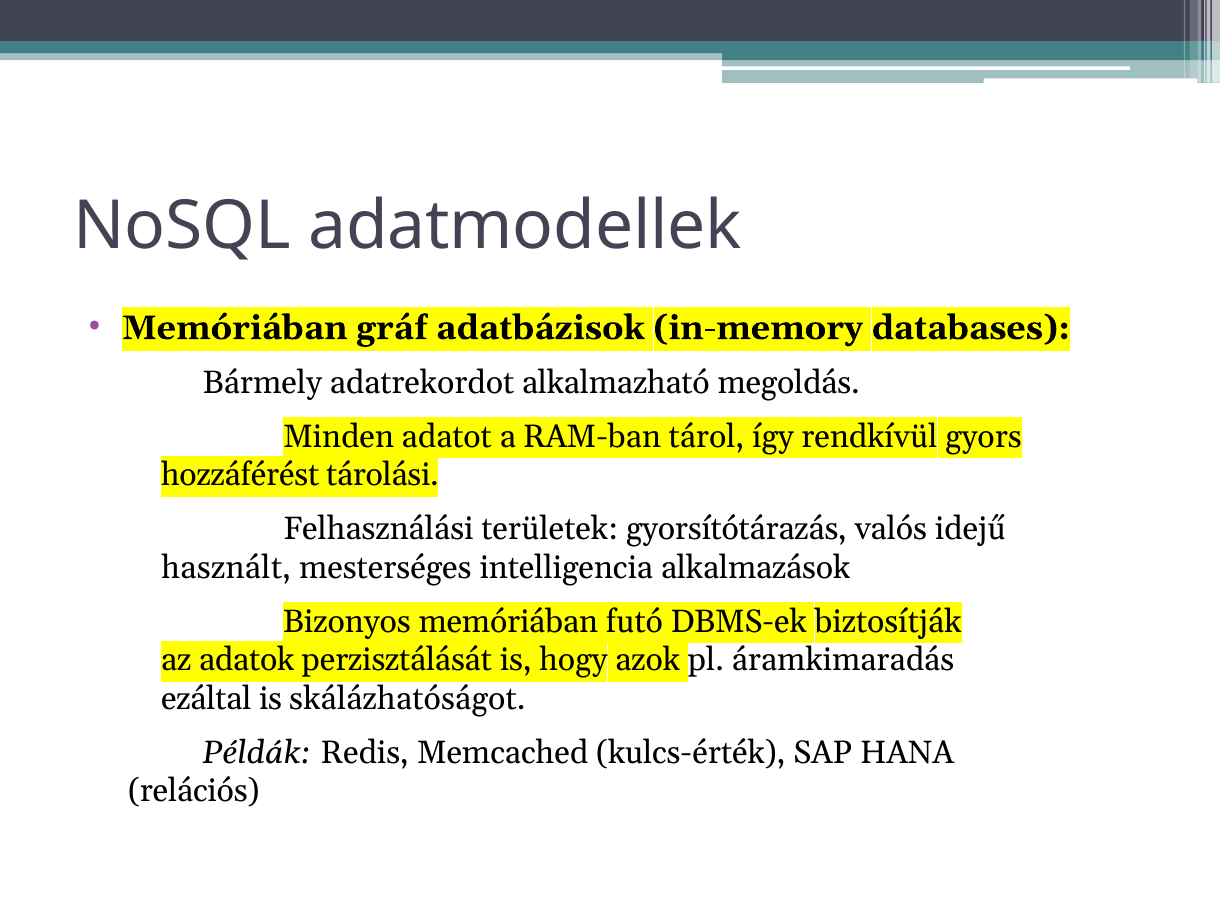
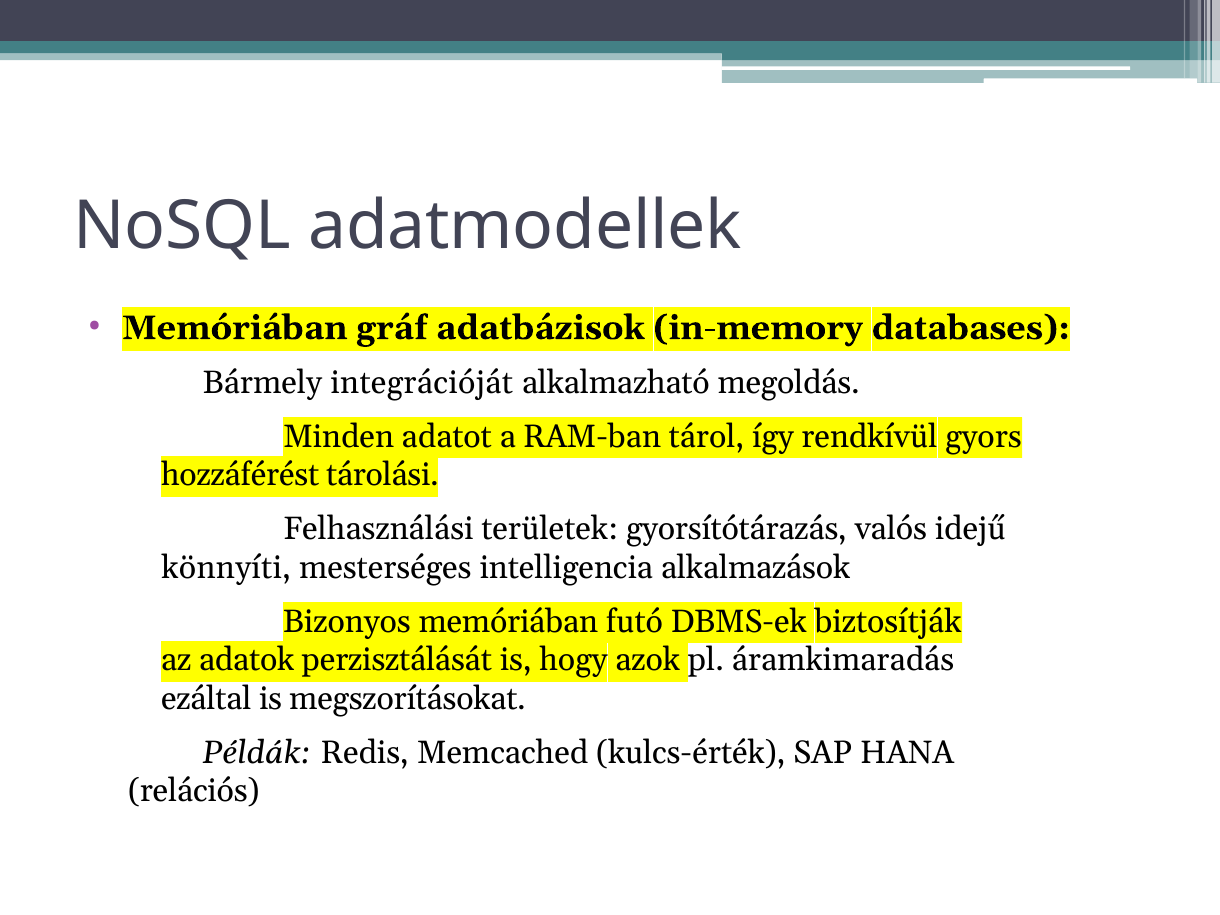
adatrekordot: adatrekordot -> integrációját (422, 383)
használt: használt -> könnyíti (226, 568)
skálázhatóságot: skálázhatóságot -> megszorításokat (408, 699)
